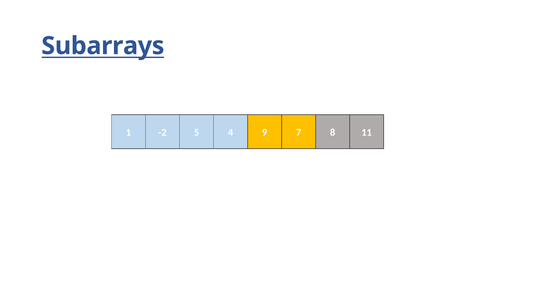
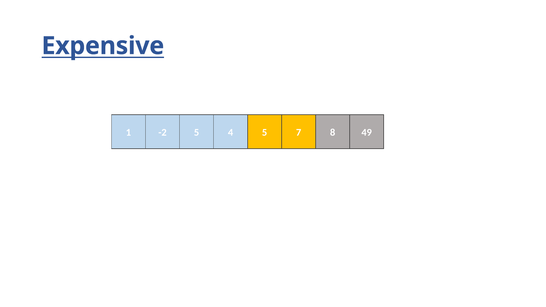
Subarrays: Subarrays -> Expensive (103, 46)
4 9: 9 -> 5 (265, 132)
11: 11 -> 49 (367, 132)
